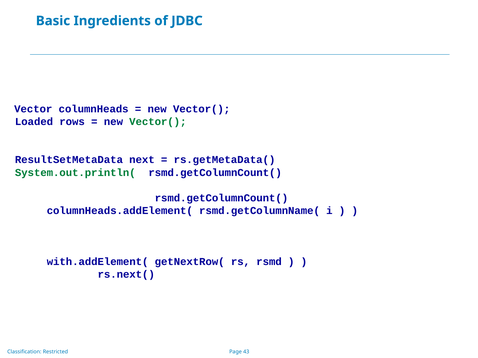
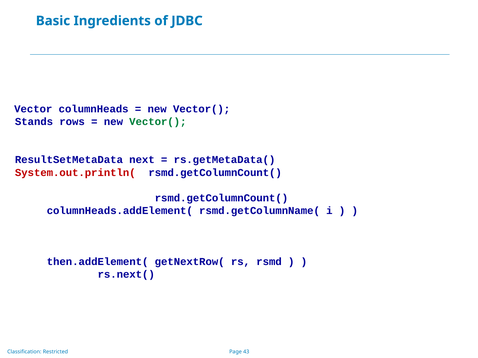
Loaded: Loaded -> Stands (34, 122)
System.out.println( colour: green -> red (75, 173)
with.addElement(: with.addElement( -> then.addElement( (98, 262)
